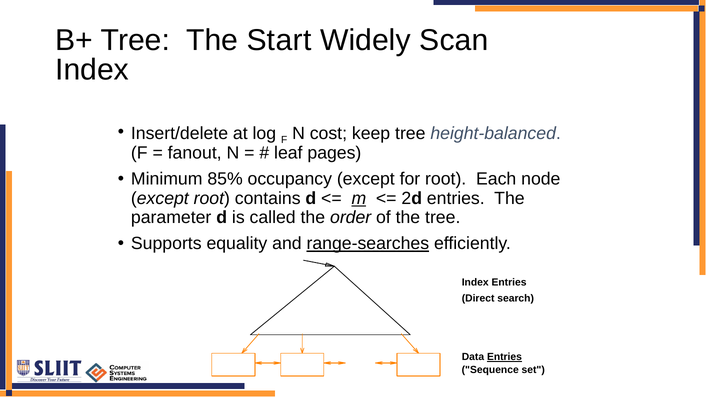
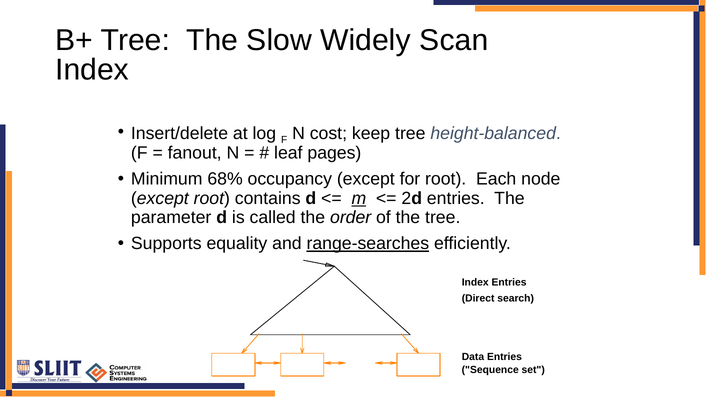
Start: Start -> Slow (279, 40)
85%: 85% -> 68% (225, 179)
Entries underline: present -> none (504, 357)
